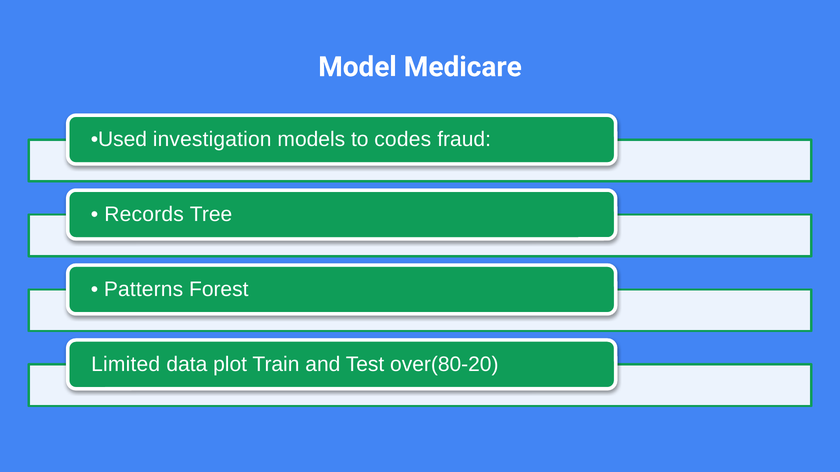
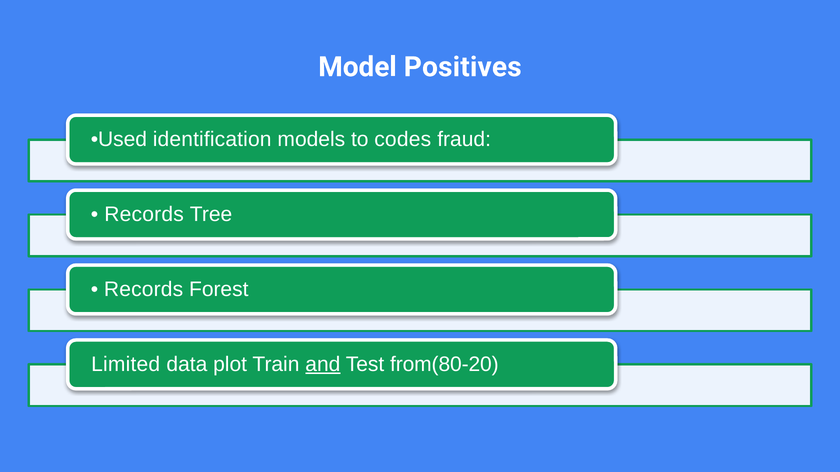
Medicare: Medicare -> Positives (463, 67)
investigation: investigation -> identification (212, 140)
Patterns: Patterns -> Records (144, 290)
and underline: none -> present (323, 365)
over(80-20: over(80-20 -> from(80-20 (444, 365)
